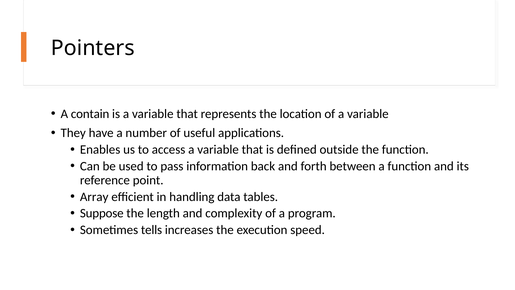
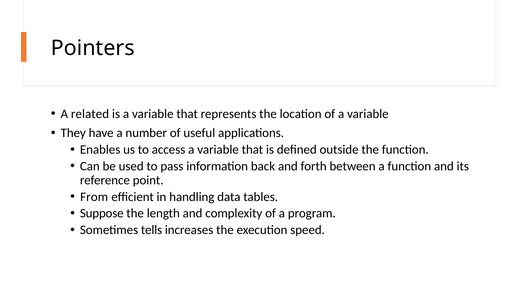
contain: contain -> related (90, 114)
Array: Array -> From (94, 197)
